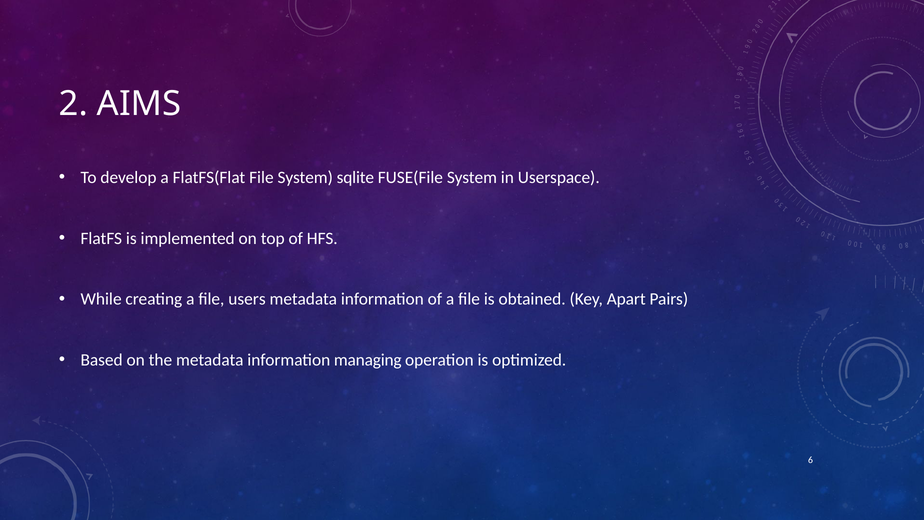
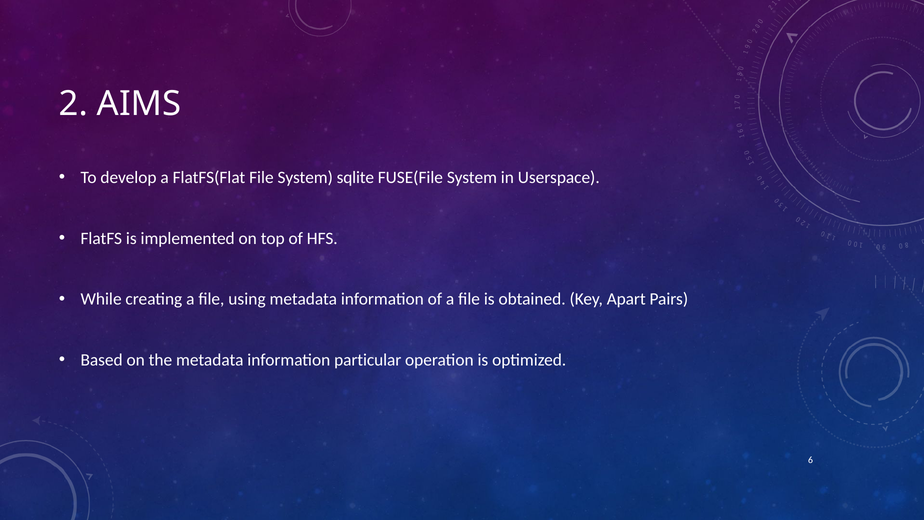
users: users -> using (247, 299)
managing: managing -> particular (368, 360)
